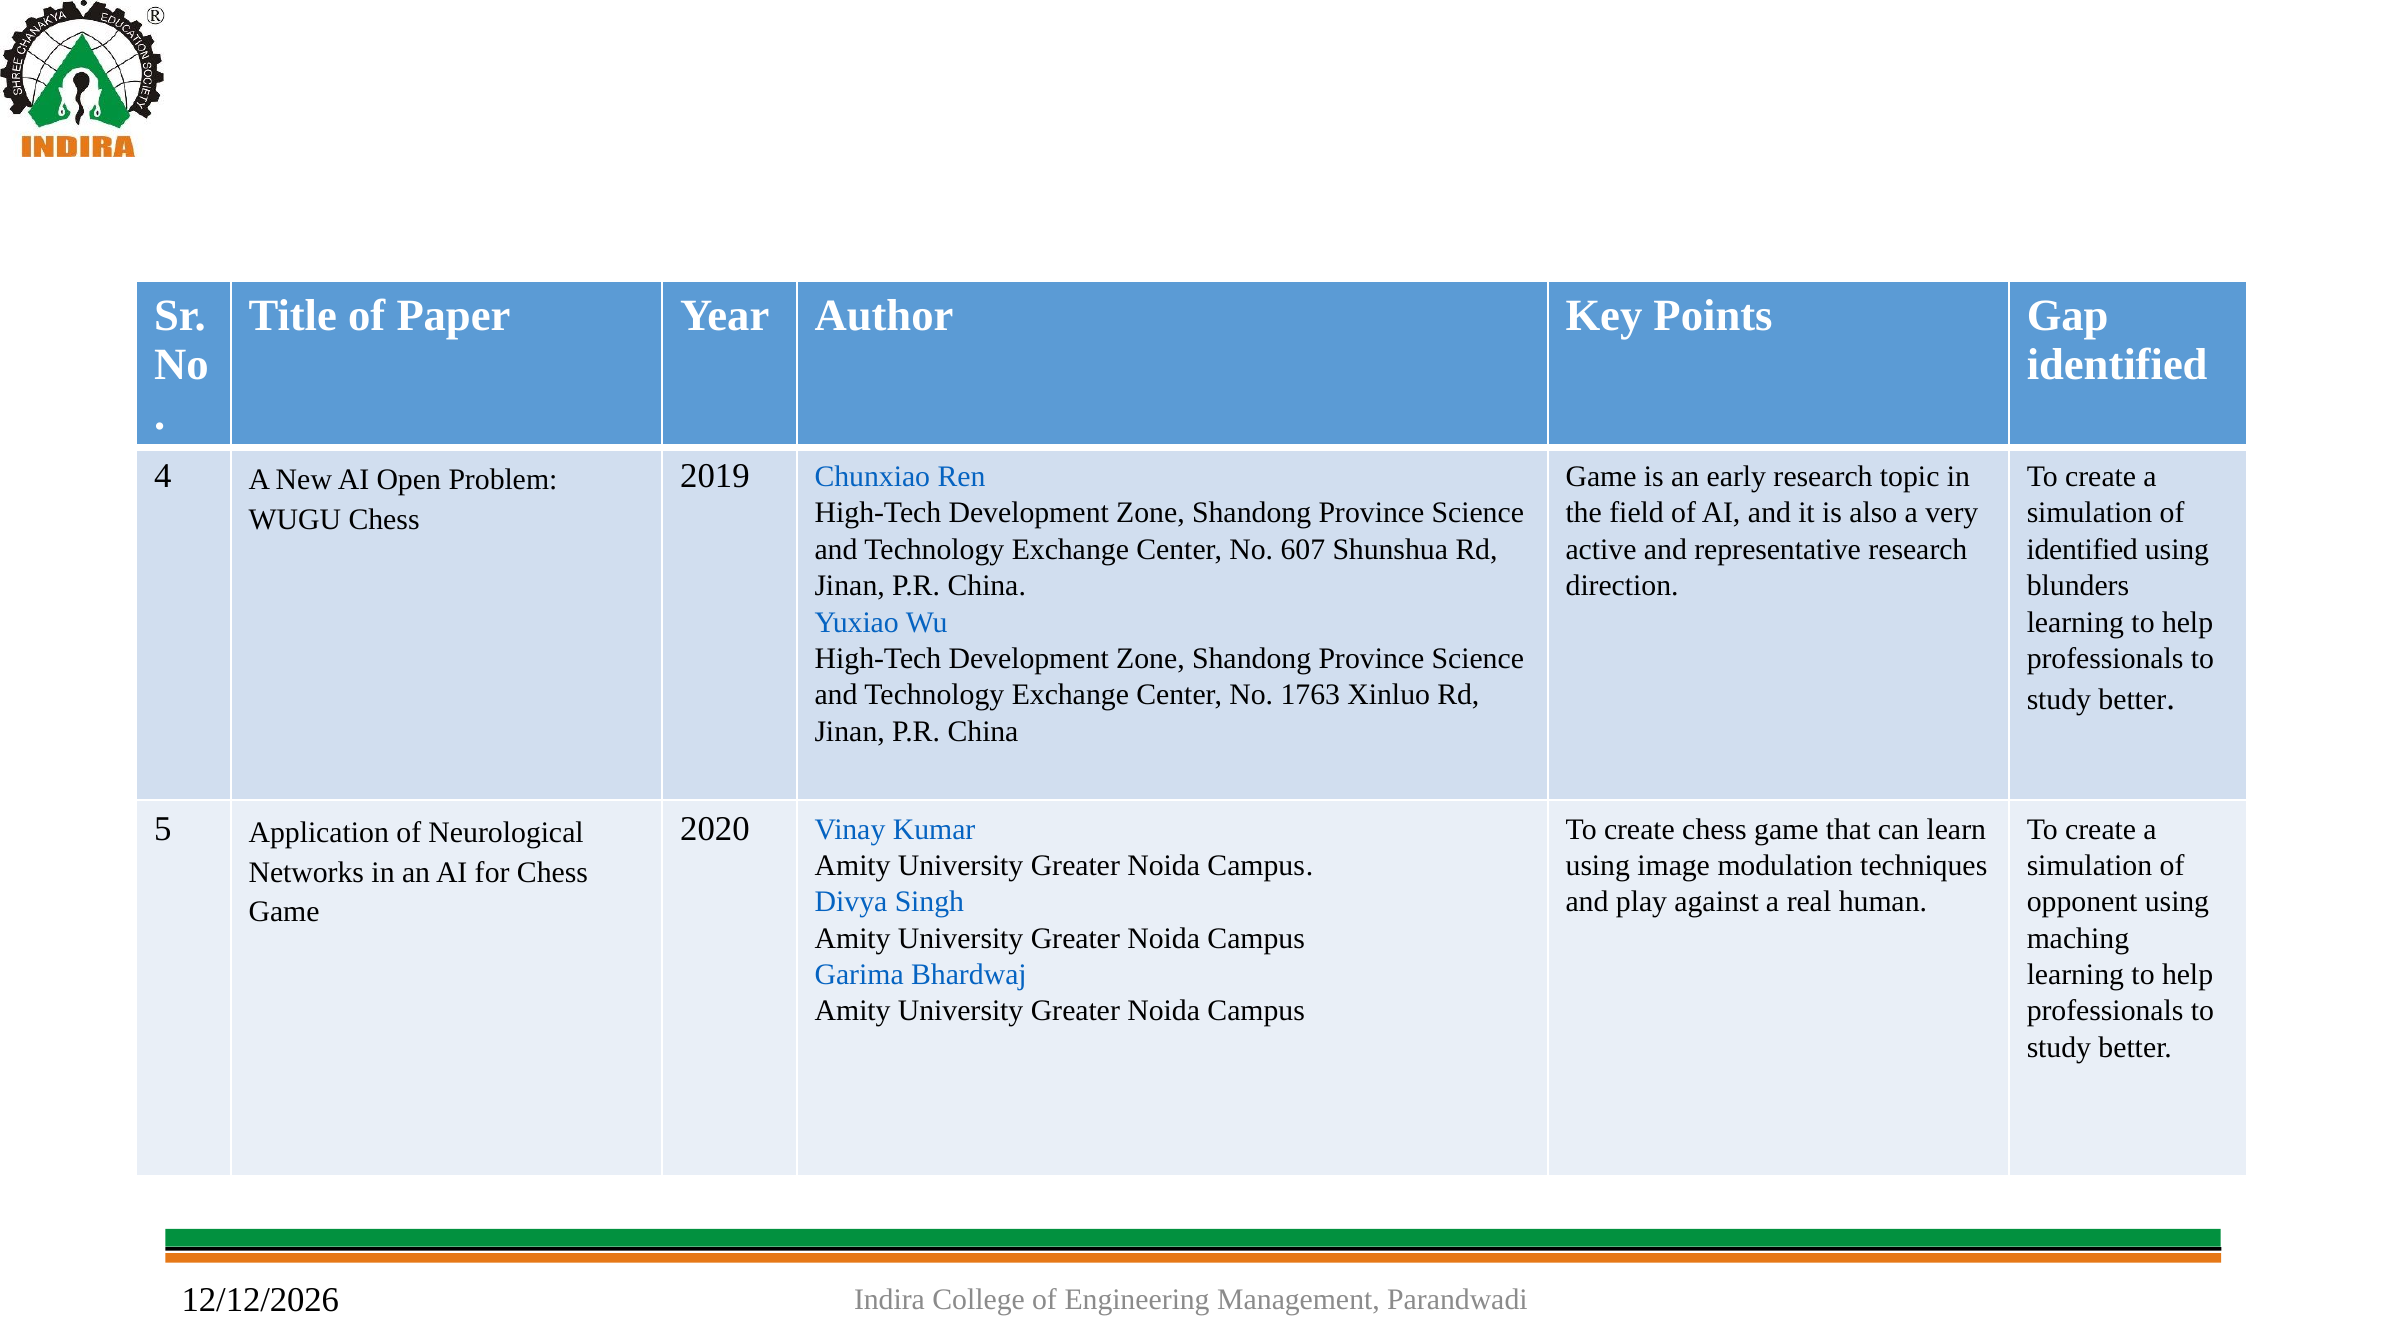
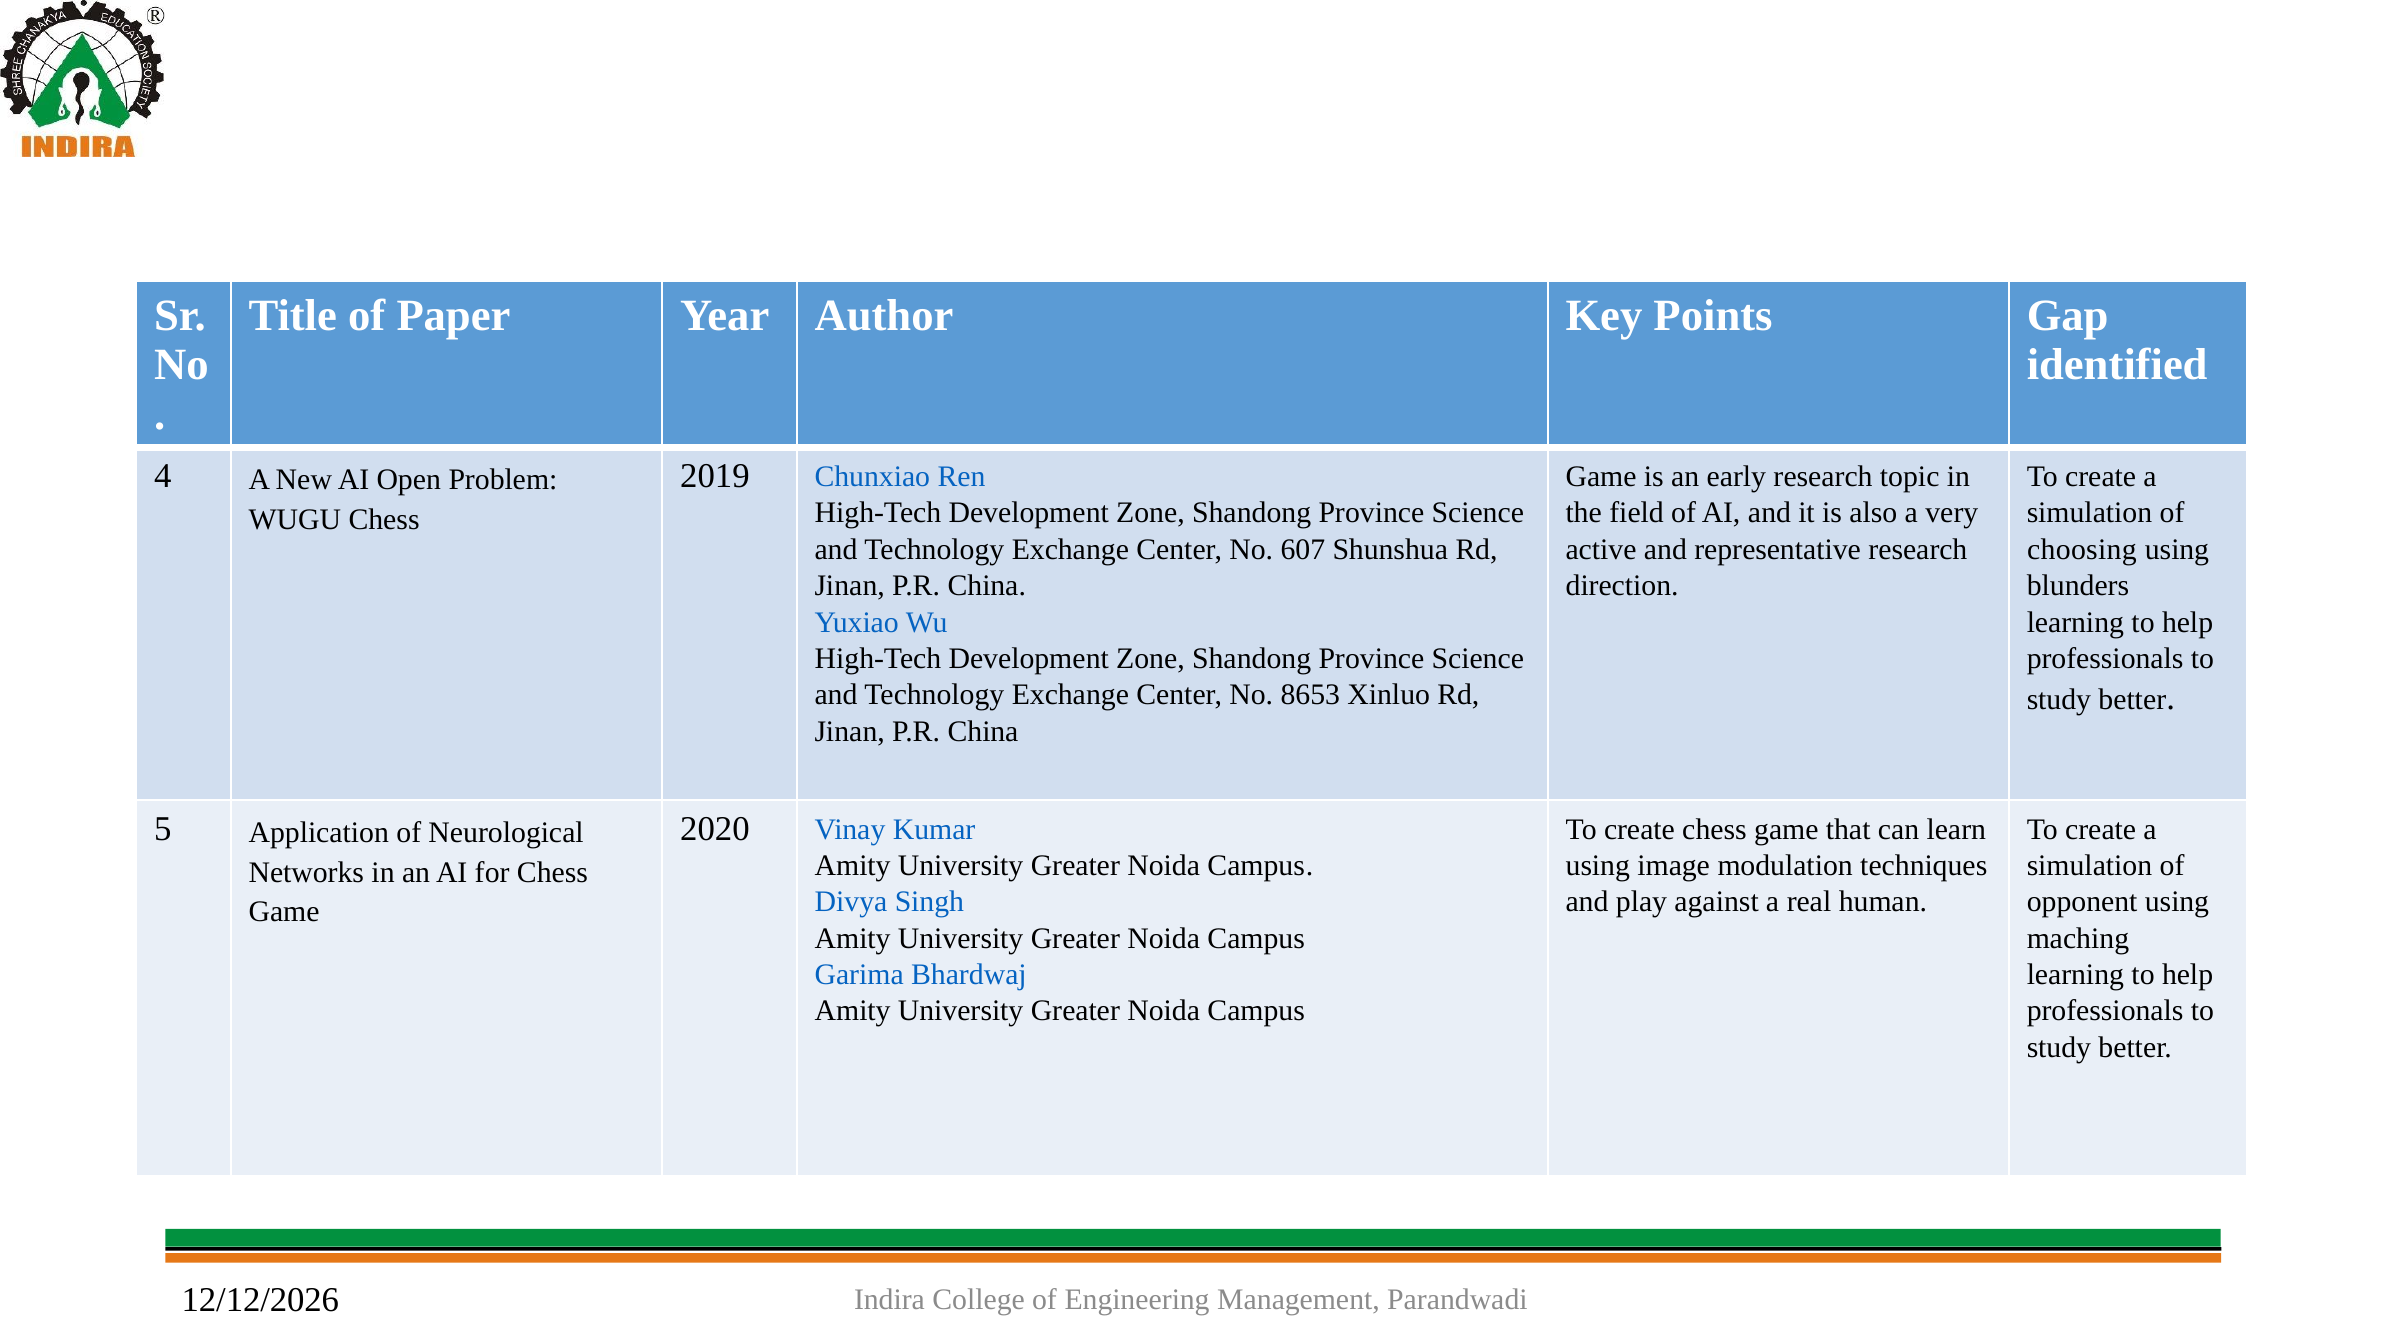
identified: identified -> choosing (2082, 549)
1763: 1763 -> 8653 (1310, 695)
